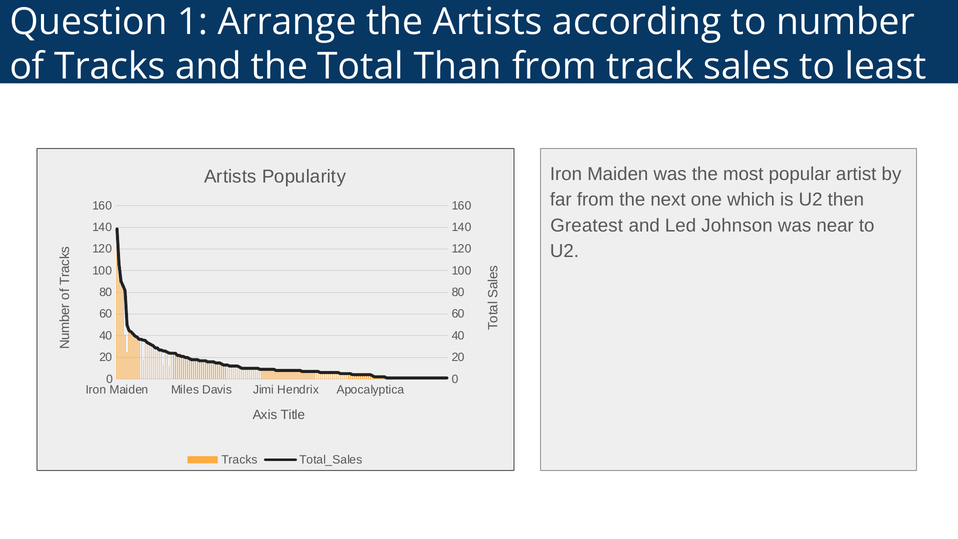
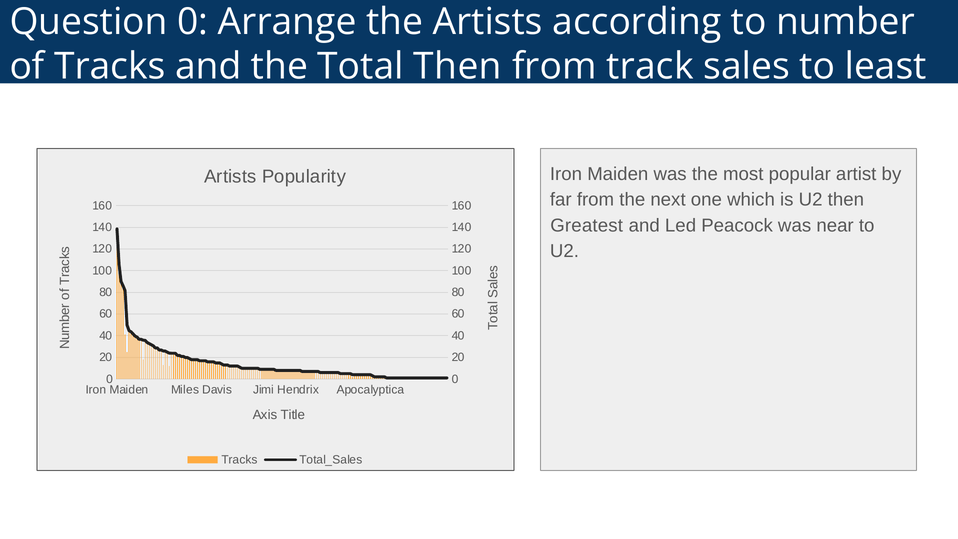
Question 1: 1 -> 0 (193, 22)
Total Than: Than -> Then (458, 67)
Johnson: Johnson -> Peacock (737, 225)
